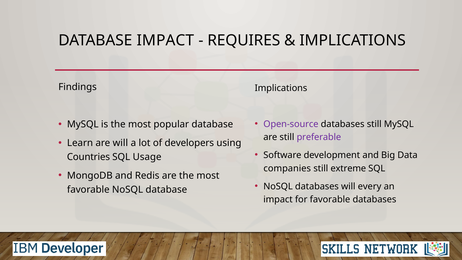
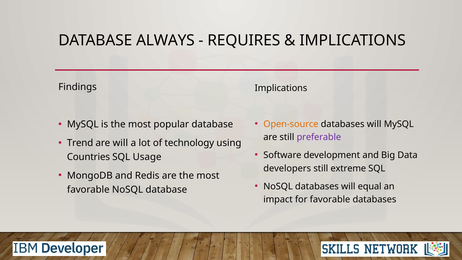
DATABASE IMPACT: IMPACT -> ALWAYS (165, 40)
Open-source colour: purple -> orange (291, 124)
still: still -> will (374, 124)
Learn: Learn -> Trend (80, 143)
developers: developers -> technology (189, 143)
companies: companies -> developers (287, 168)
every: every -> equal (370, 186)
